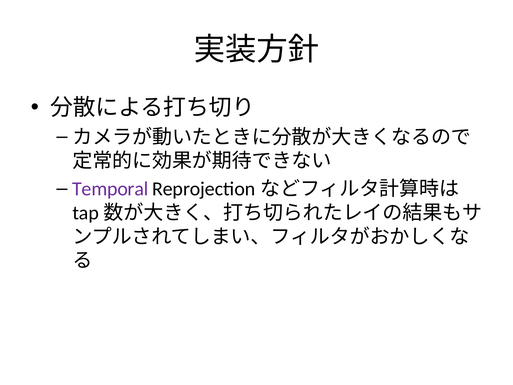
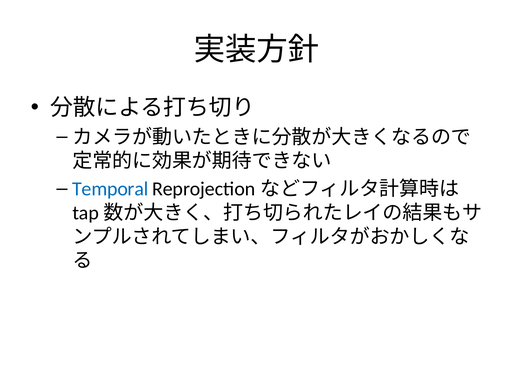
Temporal colour: purple -> blue (110, 189)
